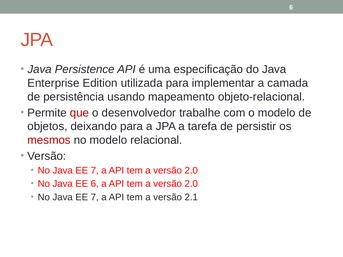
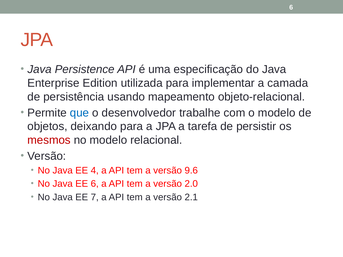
que colour: red -> blue (80, 113)
7: 7 -> 4 (95, 171)
2.0: 2.0 -> 9.6 (191, 171)
